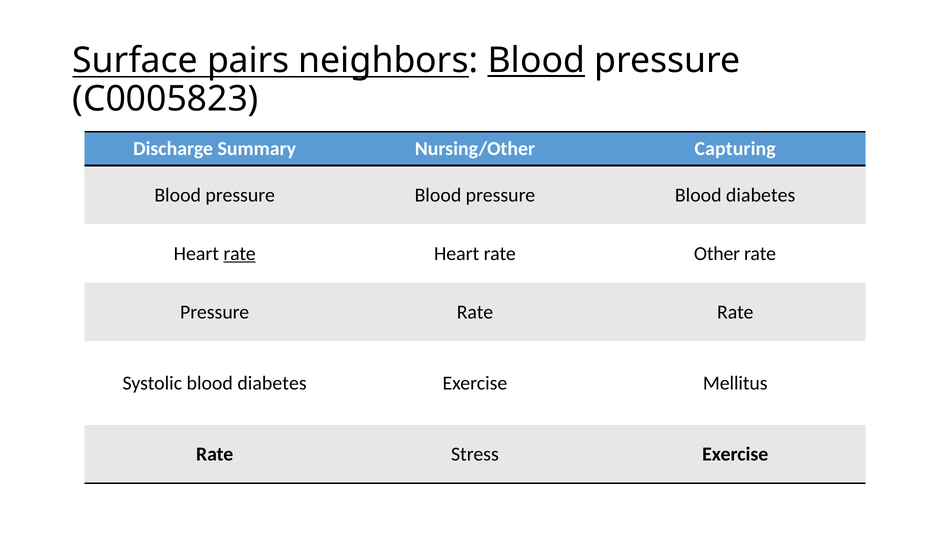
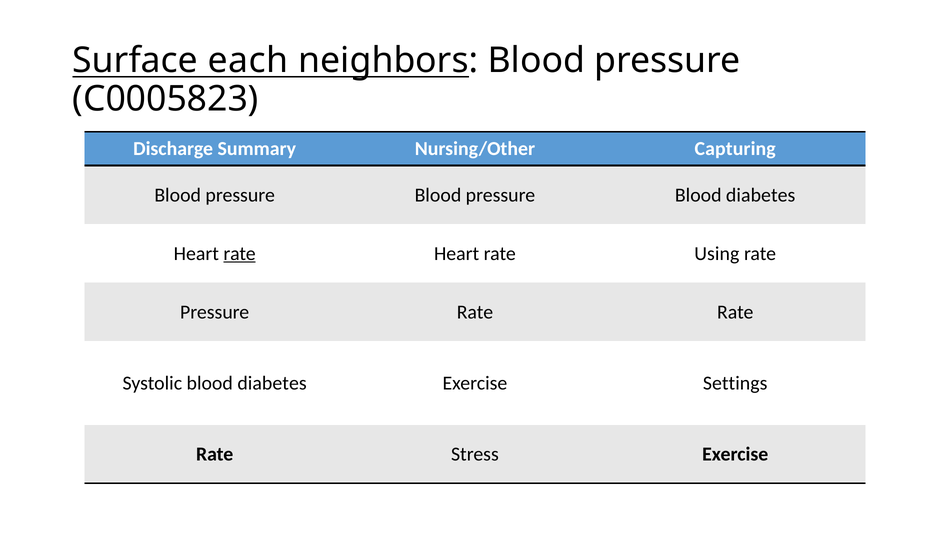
pairs: pairs -> each (248, 61)
Blood underline: present -> none (536, 61)
Other: Other -> Using (717, 254)
Mellitus: Mellitus -> Settings (735, 383)
